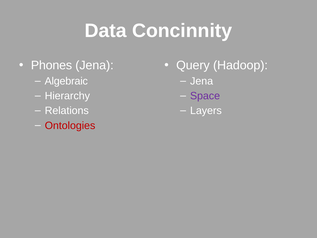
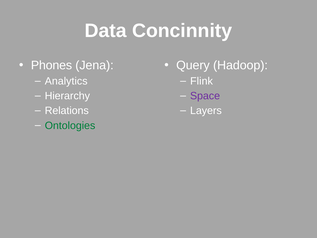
Algebraic: Algebraic -> Analytics (66, 81)
Jena: Jena -> Flink (202, 81)
Ontologies colour: red -> green (70, 125)
